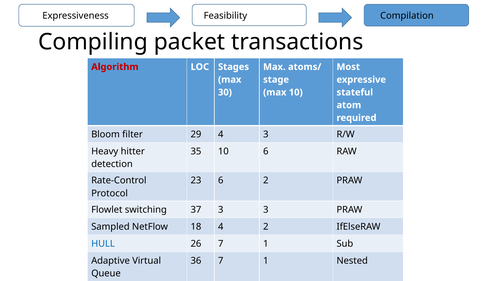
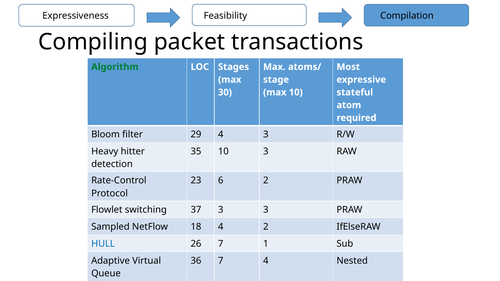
Algorithm colour: red -> green (115, 67)
10 6: 6 -> 3 (266, 151)
36 7 1: 1 -> 4 (266, 261)
